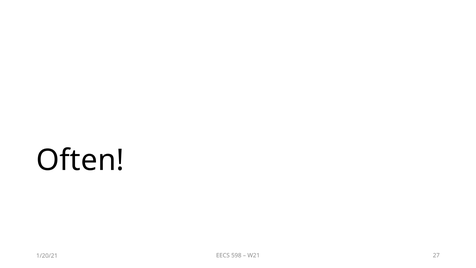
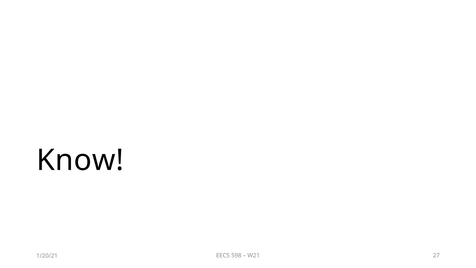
Often: Often -> Know (80, 160)
